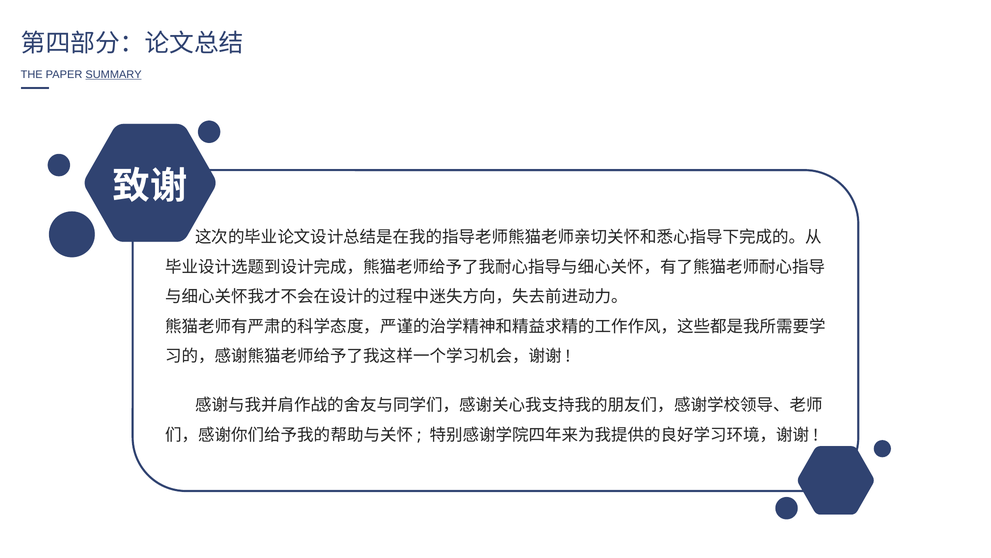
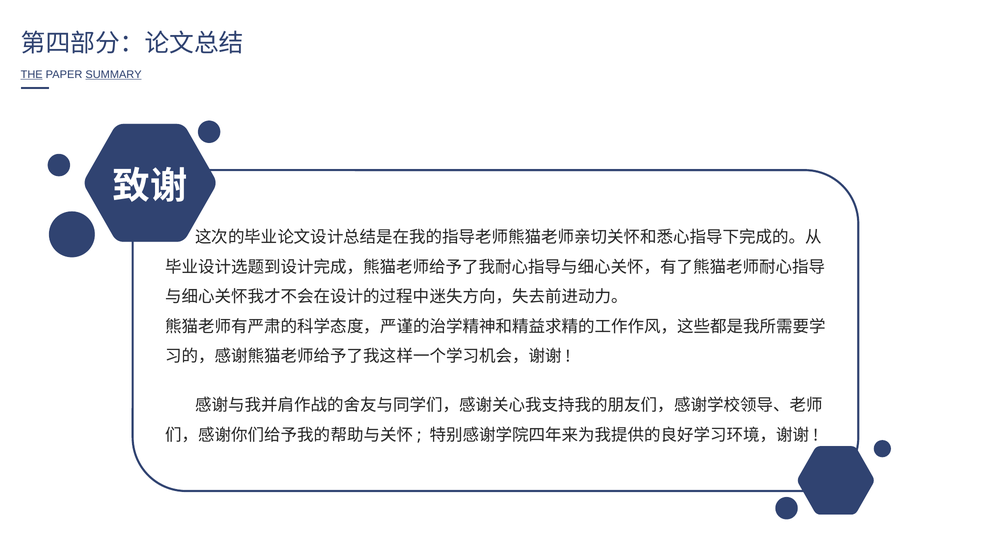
THE underline: none -> present (32, 75)
